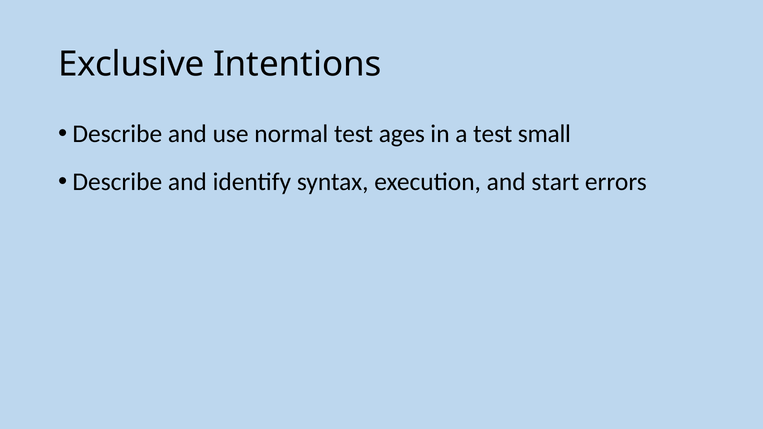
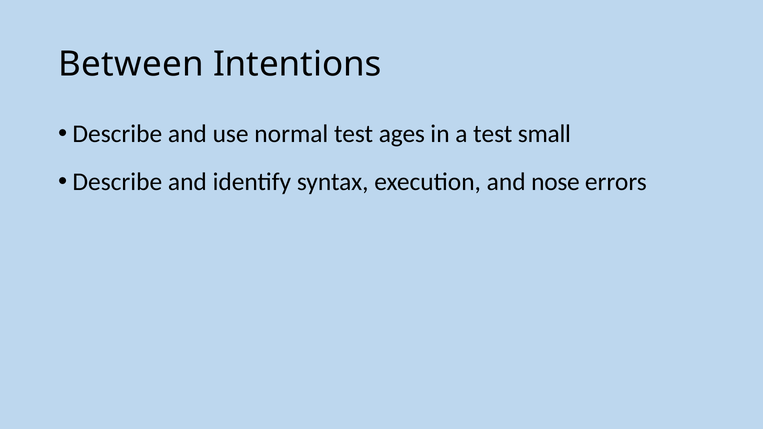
Exclusive: Exclusive -> Between (131, 64)
start: start -> nose (555, 182)
